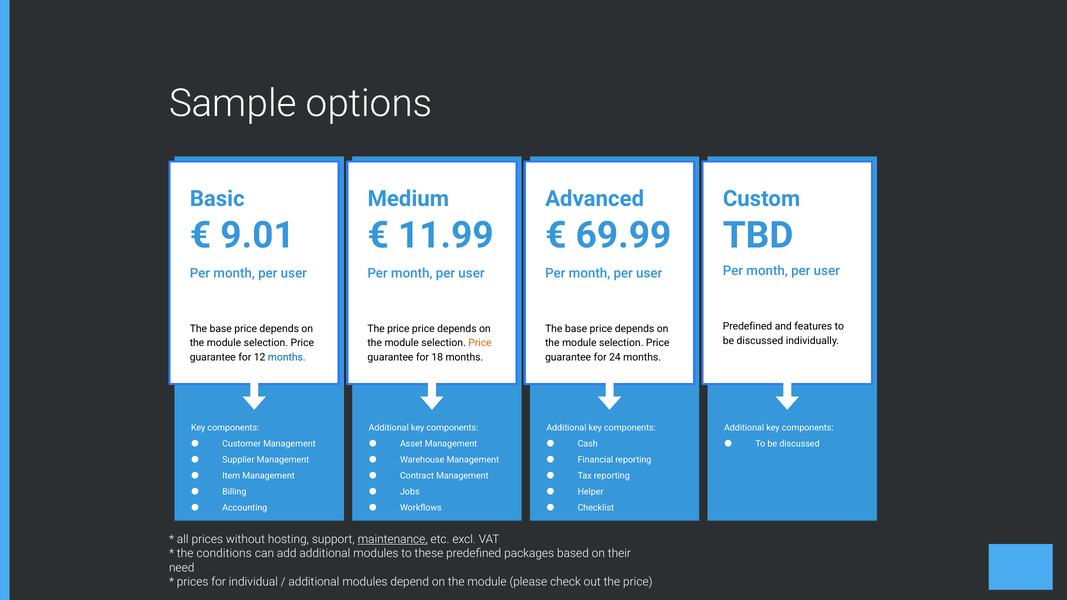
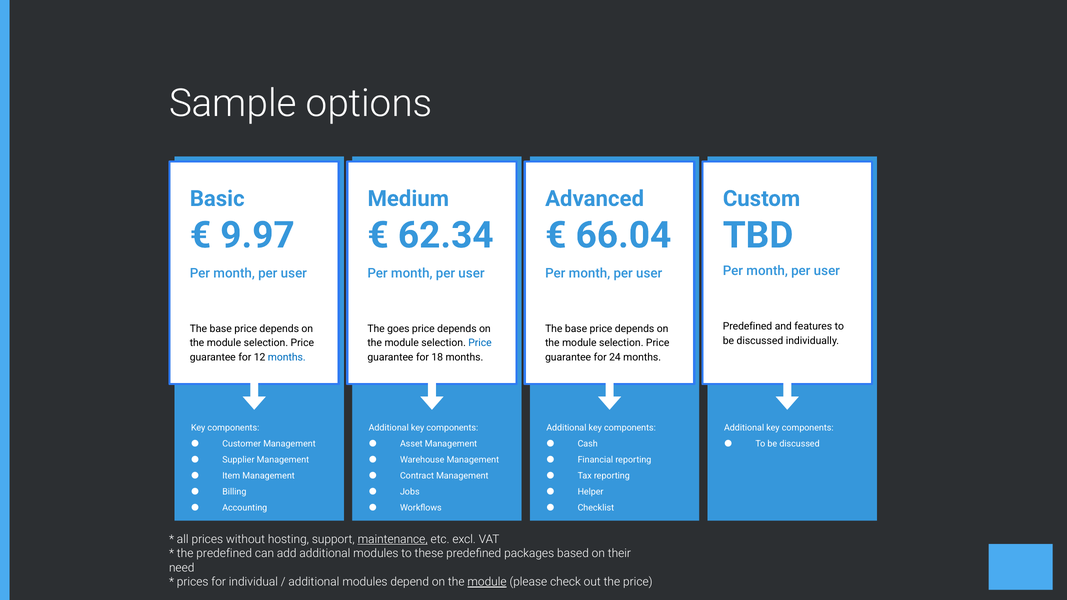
9.01: 9.01 -> 9.97 (257, 235)
11.99: 11.99 -> 62.34 (446, 235)
69.99: 69.99 -> 66.04 (623, 235)
price: price -> goes (398, 329)
Price colour: orange -> blue (480, 343)
the conditions: conditions -> predefined (224, 554)
module underline: none -> present (487, 582)
